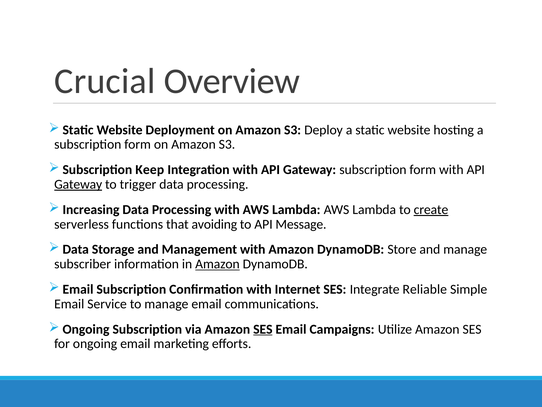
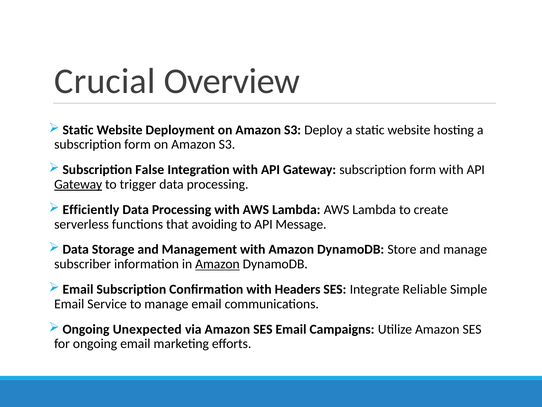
Keep: Keep -> False (150, 170)
Increasing: Increasing -> Efficiently (91, 209)
create underline: present -> none (431, 209)
Internet: Internet -> Headers (298, 289)
Ongoing Subscription: Subscription -> Unexpected (147, 329)
SES underline: present -> none (263, 329)
